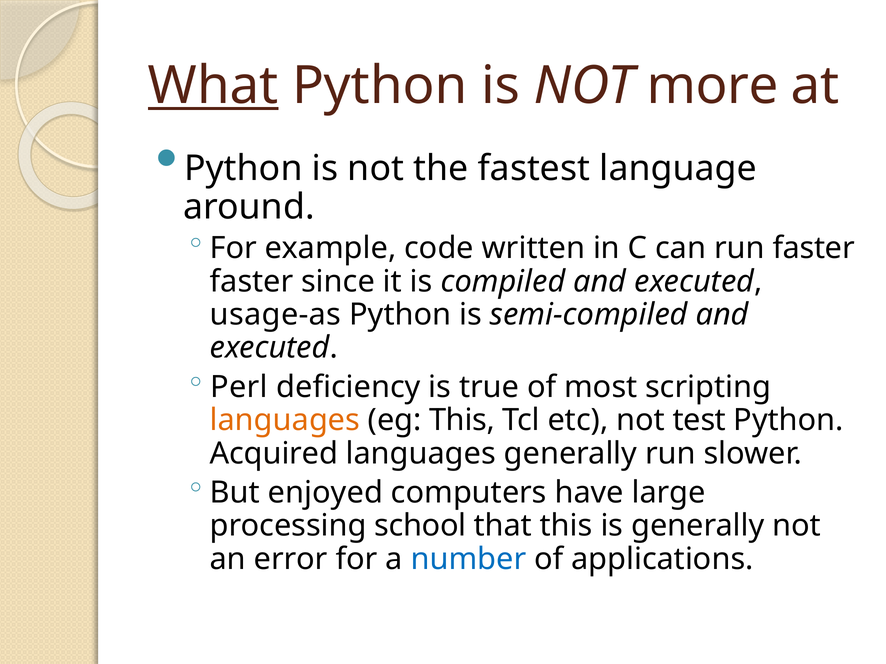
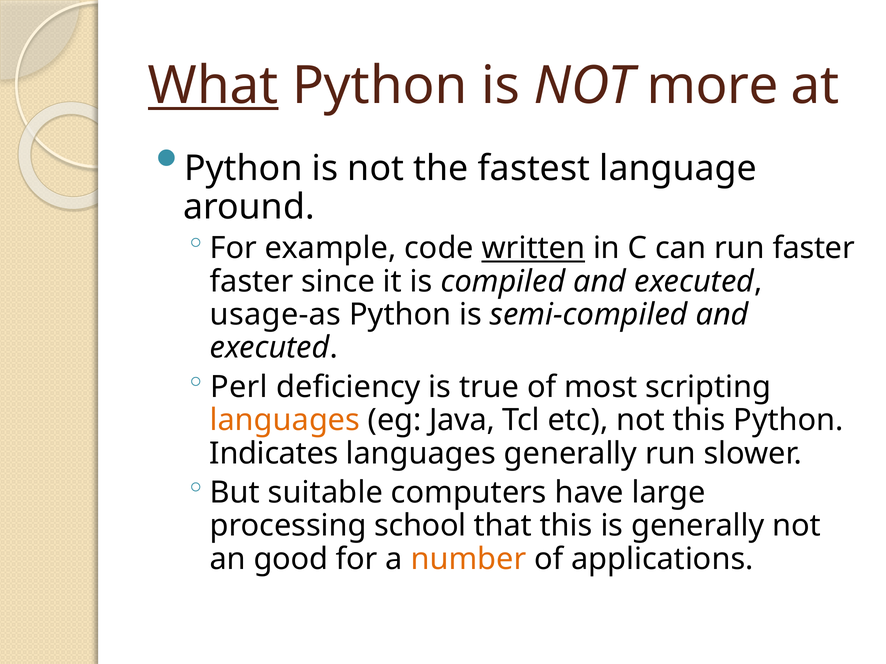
written underline: none -> present (533, 248)
eg This: This -> Java (462, 421)
not test: test -> this (699, 421)
Acquired: Acquired -> Indicates (274, 454)
enjoyed: enjoyed -> suitable (325, 493)
error: error -> good (291, 559)
number colour: blue -> orange (468, 559)
